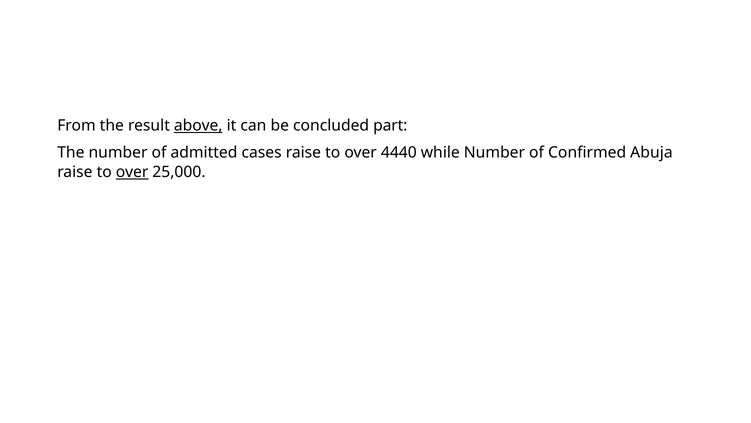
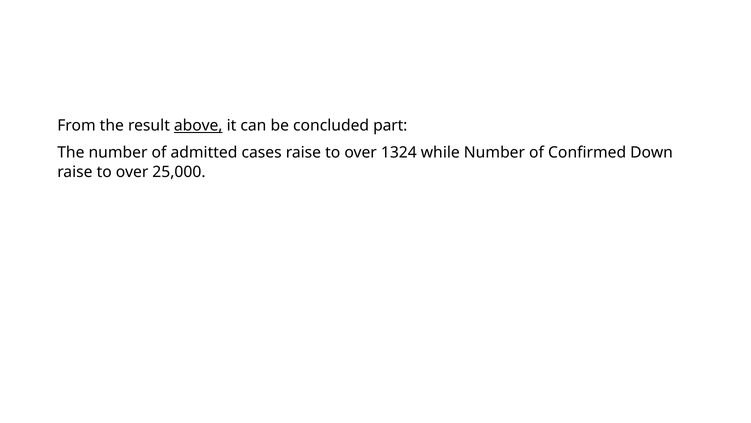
4440: 4440 -> 1324 (399, 153)
Abuja: Abuja -> Down (652, 153)
over underline: present -> none (132, 172)
